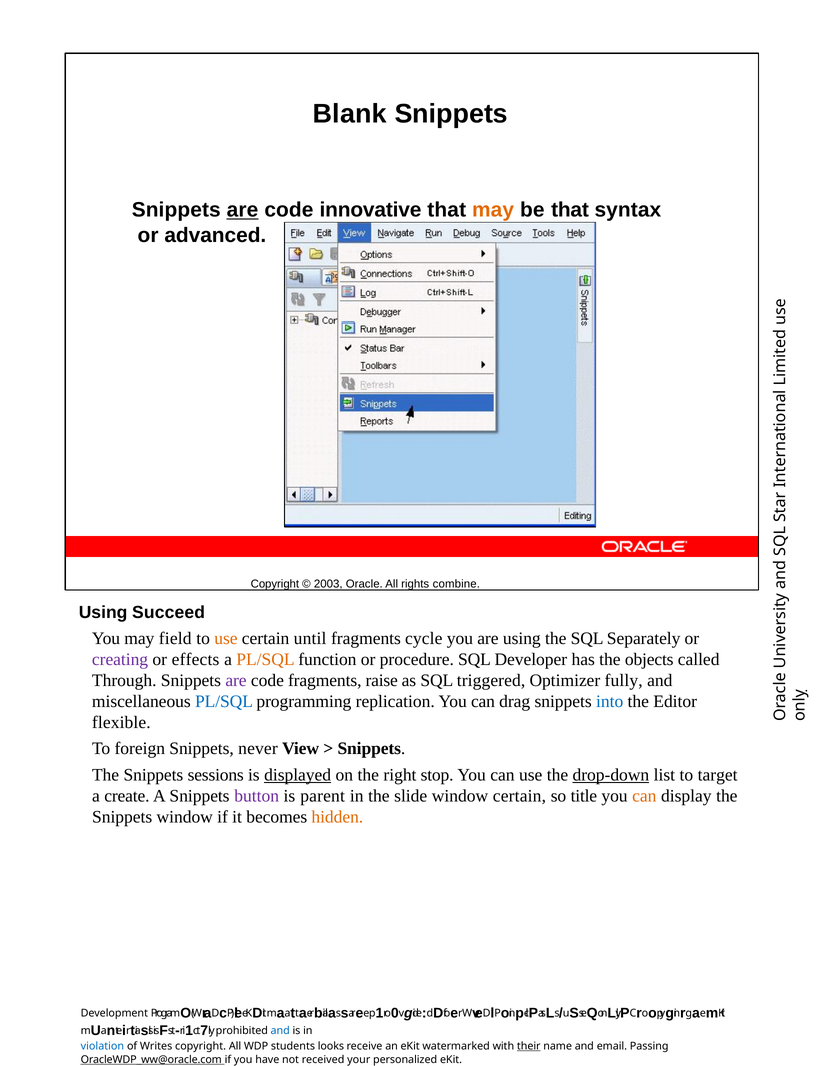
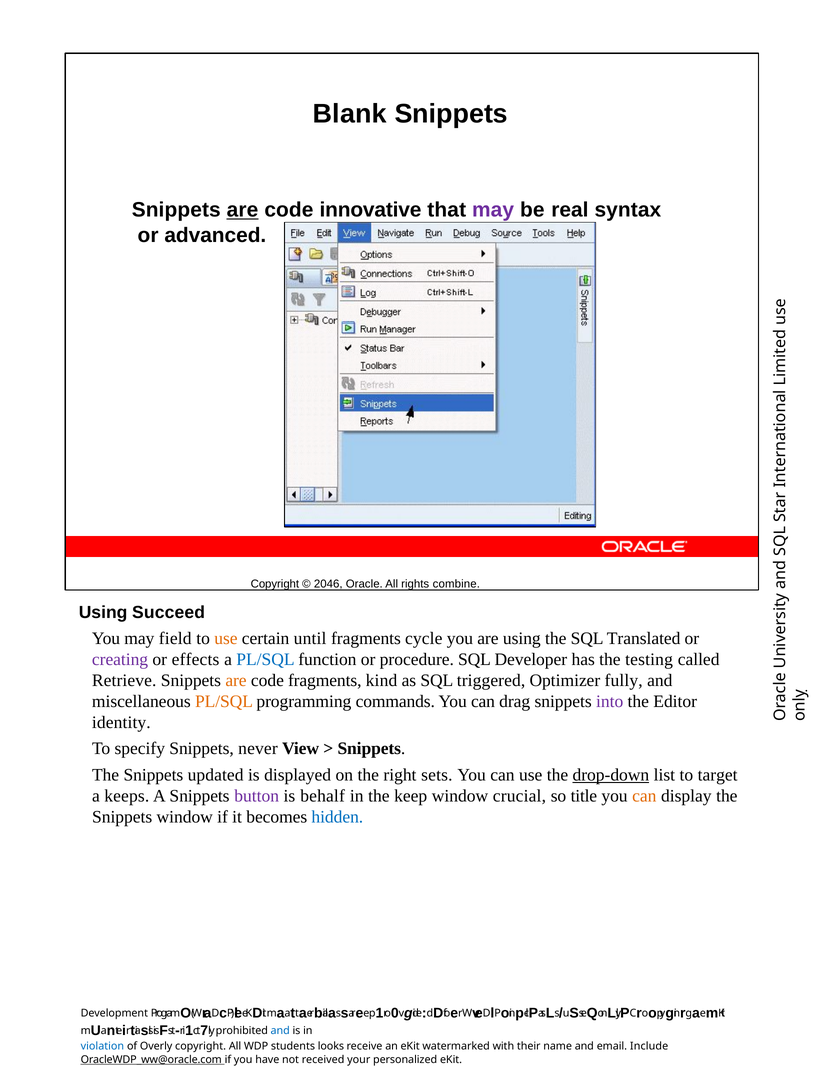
may colour: orange -> purple (493, 210)
be that: that -> real (570, 210)
2003: 2003 -> 2046 (328, 584)
Separately: Separately -> Translated (644, 639)
PL/SQL colour: orange -> blue (265, 660)
objects: objects -> testing (649, 660)
Through: Through -> Retrieve (124, 681)
are colour: purple -> orange (236, 681)
raise: raise -> kind (382, 681)
PL/SQL colour: blue -> orange (224, 702)
replication: replication -> commands (395, 702)
into colour: blue -> purple (610, 702)
flexible: flexible -> identity (121, 723)
foreign: foreign -> specify (140, 749)
sessions: sessions -> updated (216, 775)
displayed underline: present -> none (298, 775)
stop: stop -> sets (437, 775)
create: create -> keeps (127, 796)
parent: parent -> behalf (323, 796)
slide: slide -> keep (411, 796)
window certain: certain -> crucial (519, 796)
hidden colour: orange -> blue (337, 817)
Writes: Writes -> Overly (156, 1047)
their underline: present -> none (529, 1047)
Passing: Passing -> Include (649, 1047)
